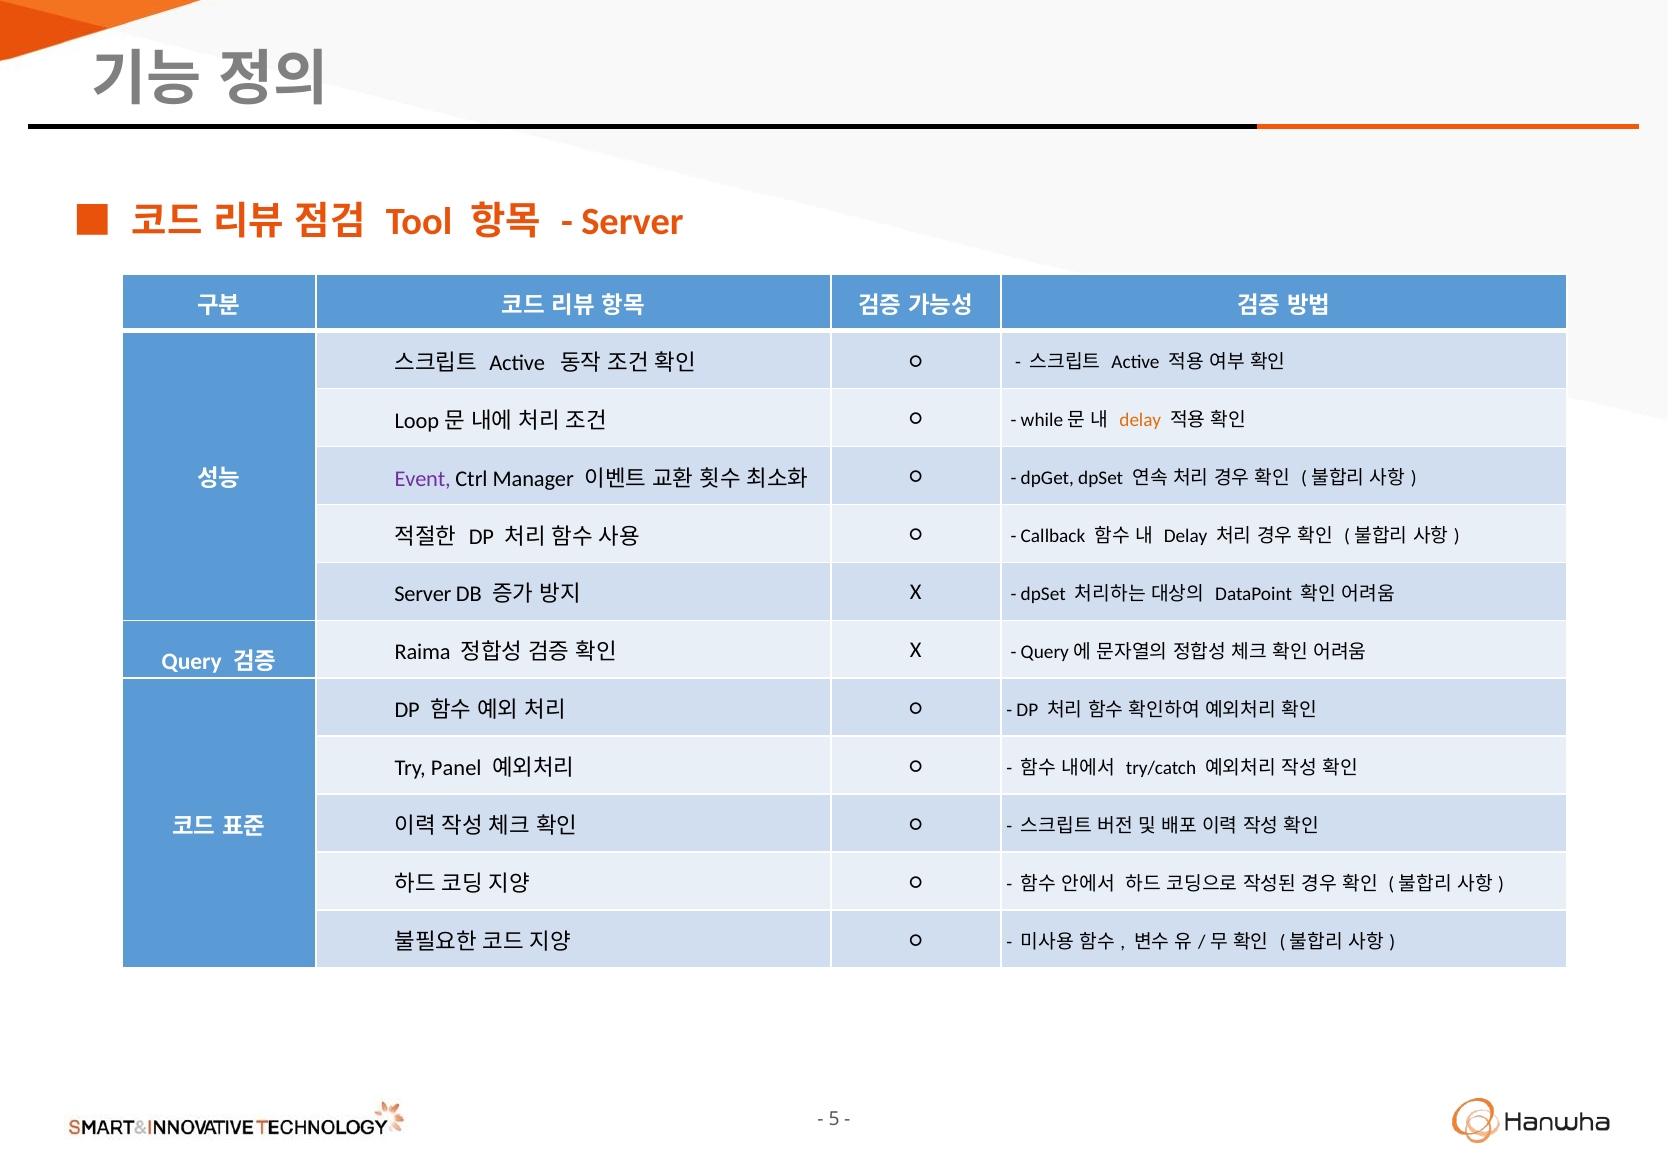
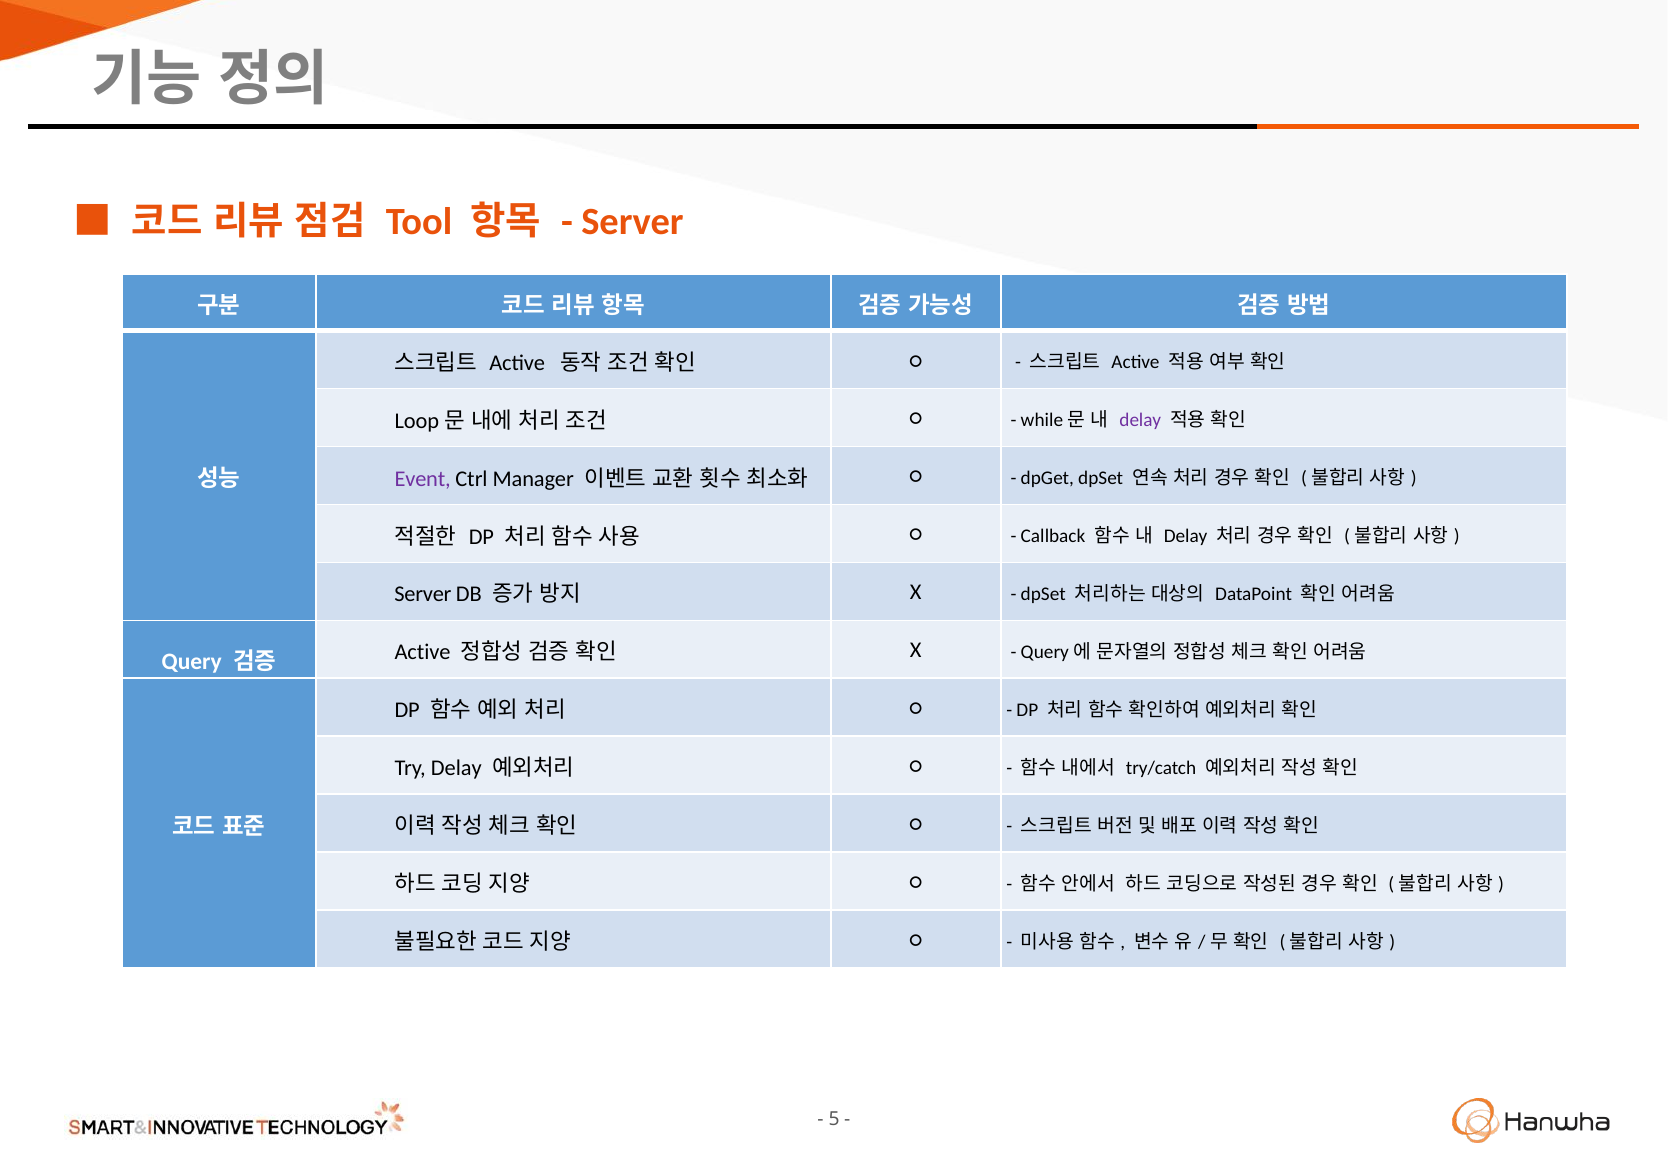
delay colour: orange -> purple (1140, 420)
Raima: Raima -> Active (423, 652)
Try Panel: Panel -> Delay (456, 768)
